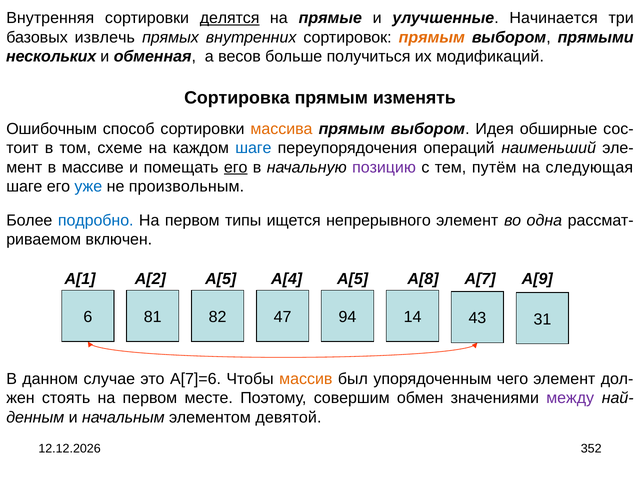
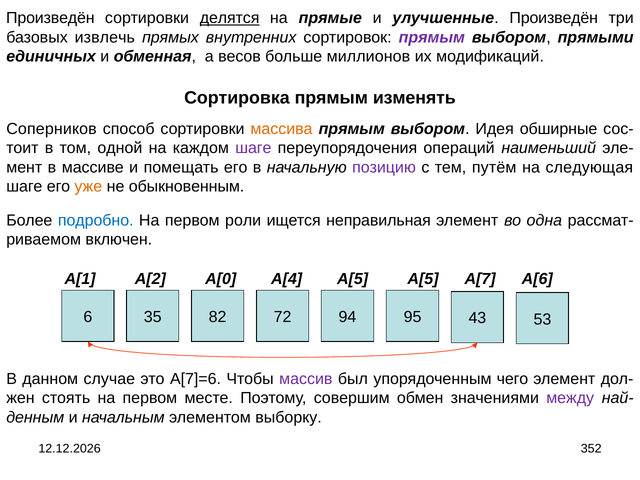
Внутренняя: Внутренняя -> Произведён (50, 18)
улучшенные Начинается: Начинается -> Произведён (554, 18)
прямым colour: orange -> purple (432, 37)
нескольких: нескольких -> единичных (51, 57)
получиться: получиться -> миллионов (368, 57)
Ошибочным: Ошибочным -> Соперников (51, 129)
схеме: схеме -> одной (120, 148)
шаге colour: blue -> purple (253, 148)
его underline: present -> none (236, 167)
уже colour: blue -> orange (88, 187)
произвольным: произвольным -> обыкновенным (187, 187)
типы: типы -> роли (243, 220)
непрерывного: непрерывного -> неправильная (379, 220)
A[2 A[5: A[5 -> A[0 (221, 279)
A[5 A[8: A[8 -> A[5 (423, 279)
A[9: A[9 -> A[6 (537, 279)
81: 81 -> 35 (153, 317)
47: 47 -> 72 (283, 317)
14: 14 -> 95 (413, 317)
31: 31 -> 53 (542, 319)
массив colour: orange -> purple (306, 379)
девятой: девятой -> выборку (289, 417)
